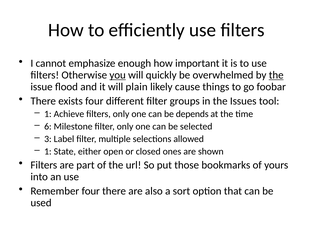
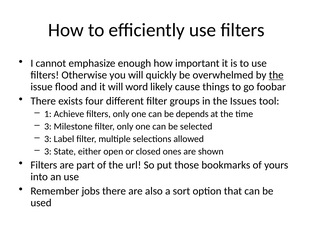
you underline: present -> none (118, 75)
plain: plain -> word (137, 87)
6: 6 -> 3 (48, 127)
1: 1 -> 3 (48, 152)
Remember four: four -> jobs (91, 192)
